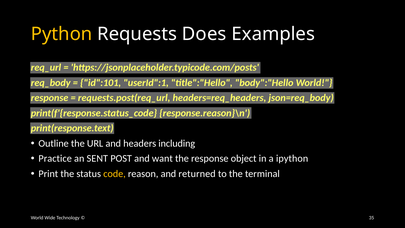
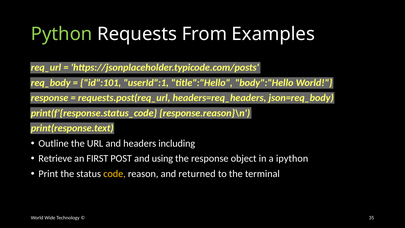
Python colour: yellow -> light green (62, 34)
Does: Does -> From (204, 34)
Practice: Practice -> Retrieve (55, 158)
SENT: SENT -> FIRST (97, 158)
want: want -> using (162, 158)
